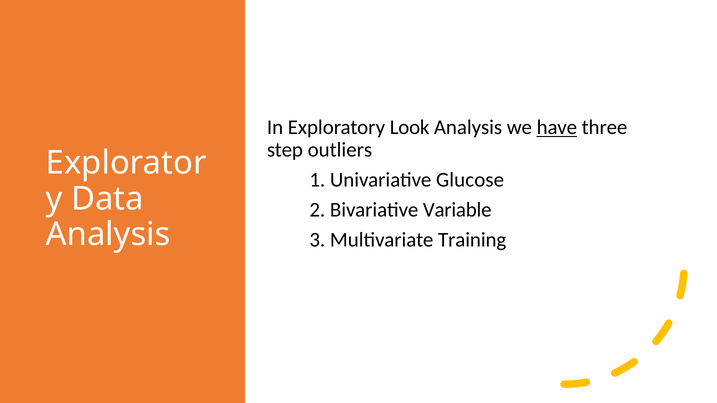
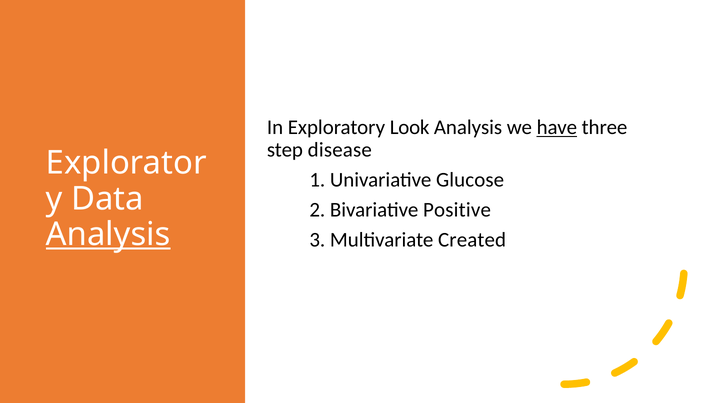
outliers: outliers -> disease (340, 150)
Variable: Variable -> Positive (457, 210)
Analysis underline: none -> present (108, 234)
Training: Training -> Created (472, 240)
